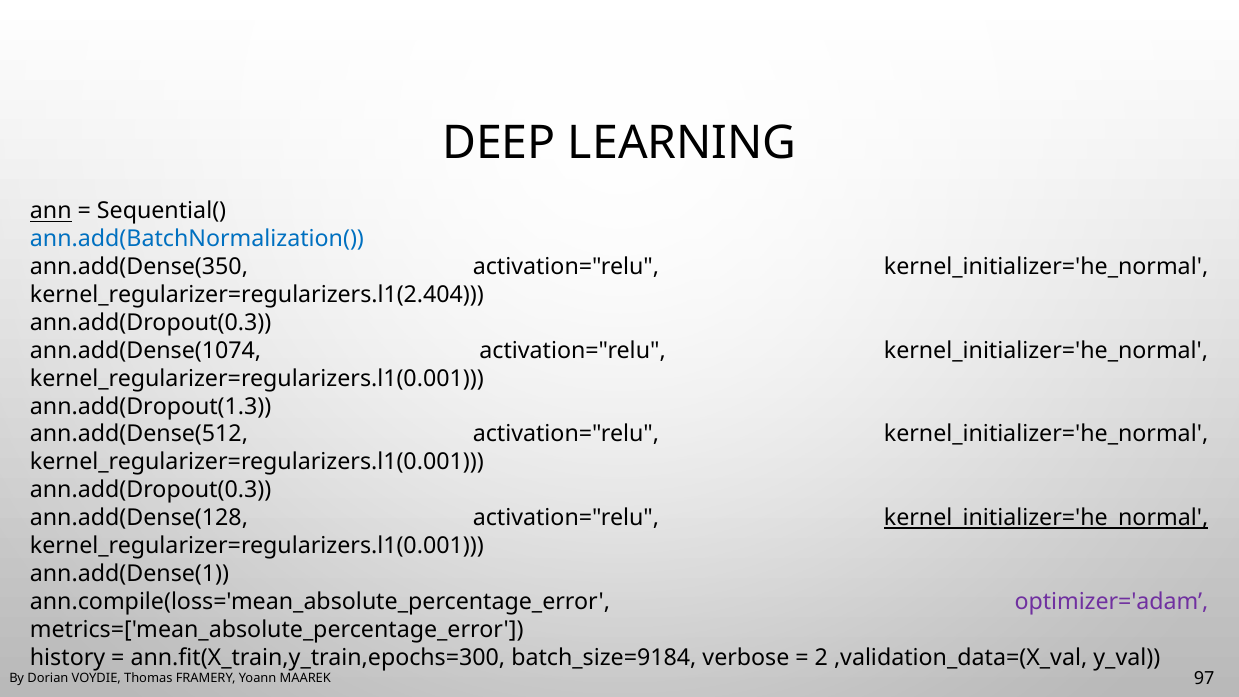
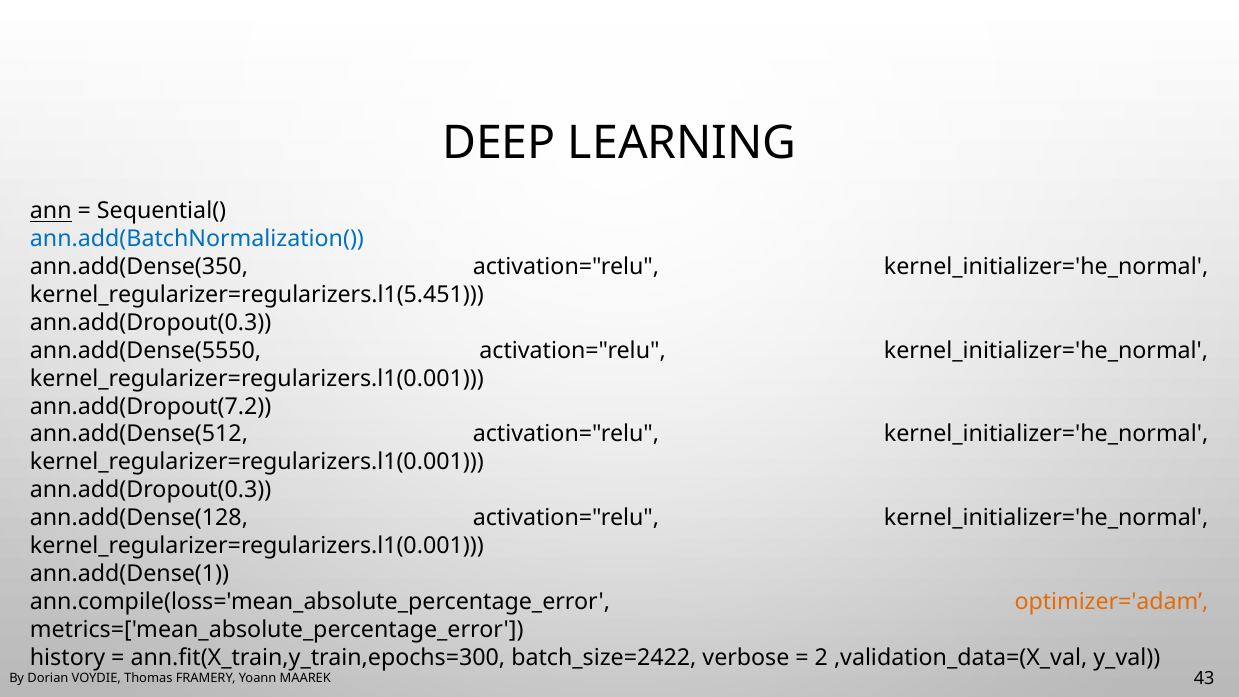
kernel_regularizer=regularizers.l1(2.404: kernel_regularizer=regularizers.l1(2.404 -> kernel_regularizer=regularizers.l1(5.451 (257, 295)
ann.add(Dense(1074: ann.add(Dense(1074 -> ann.add(Dense(5550 (146, 351)
ann.add(Dropout(1.3: ann.add(Dropout(1.3 -> ann.add(Dropout(7.2 (151, 406)
kernel_initializer='he_normal underline: present -> none (1046, 518)
optimizer='adam colour: purple -> orange (1112, 602)
batch_size=9184: batch_size=9184 -> batch_size=2422 (604, 657)
97: 97 -> 43 (1204, 678)
